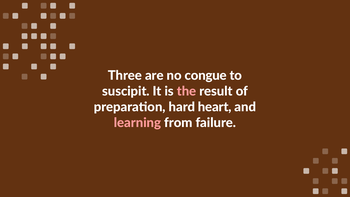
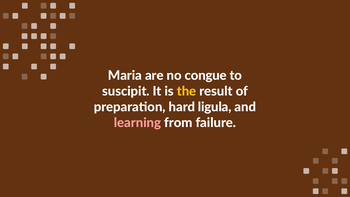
Three: Three -> Maria (125, 75)
the colour: pink -> yellow (187, 91)
heart: heart -> ligula (215, 107)
